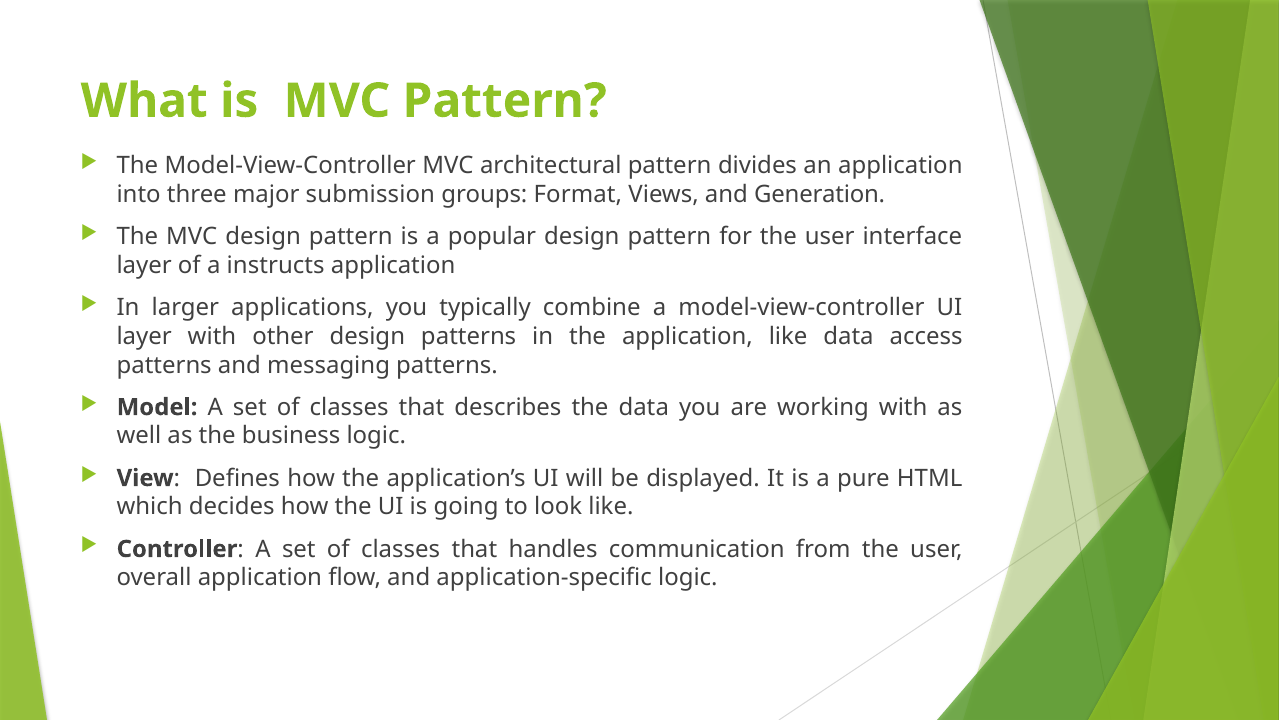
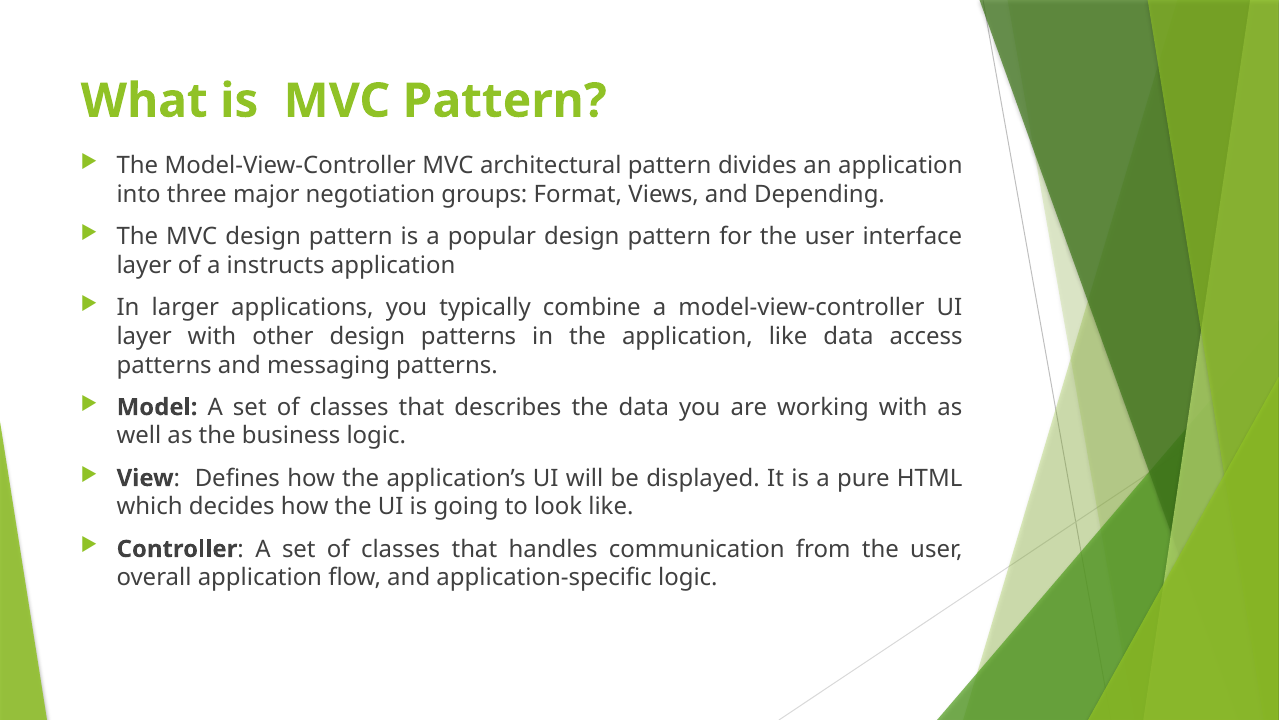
submission: submission -> negotiation (370, 194)
Generation: Generation -> Depending (820, 194)
